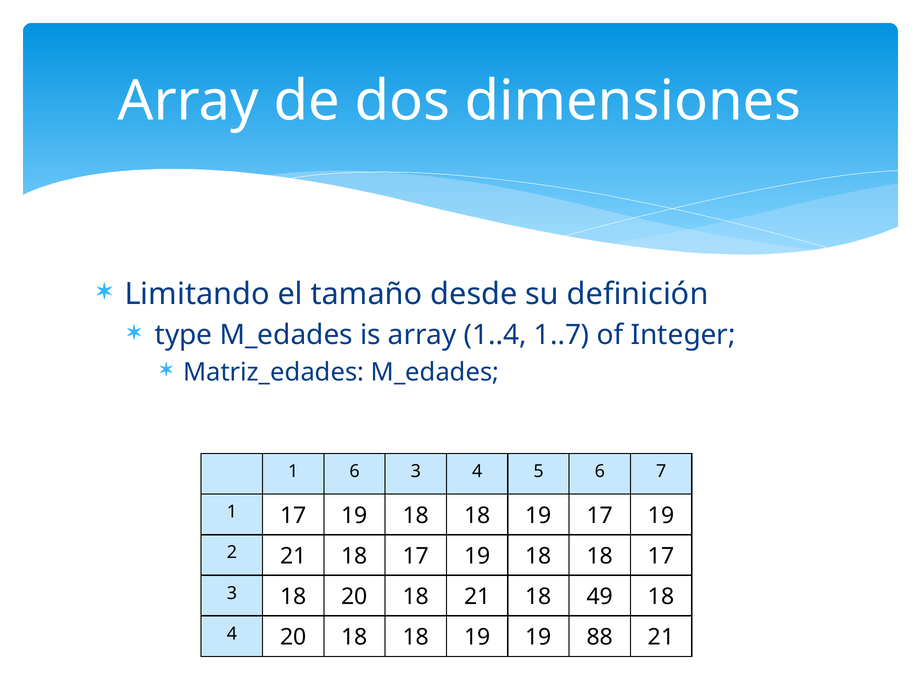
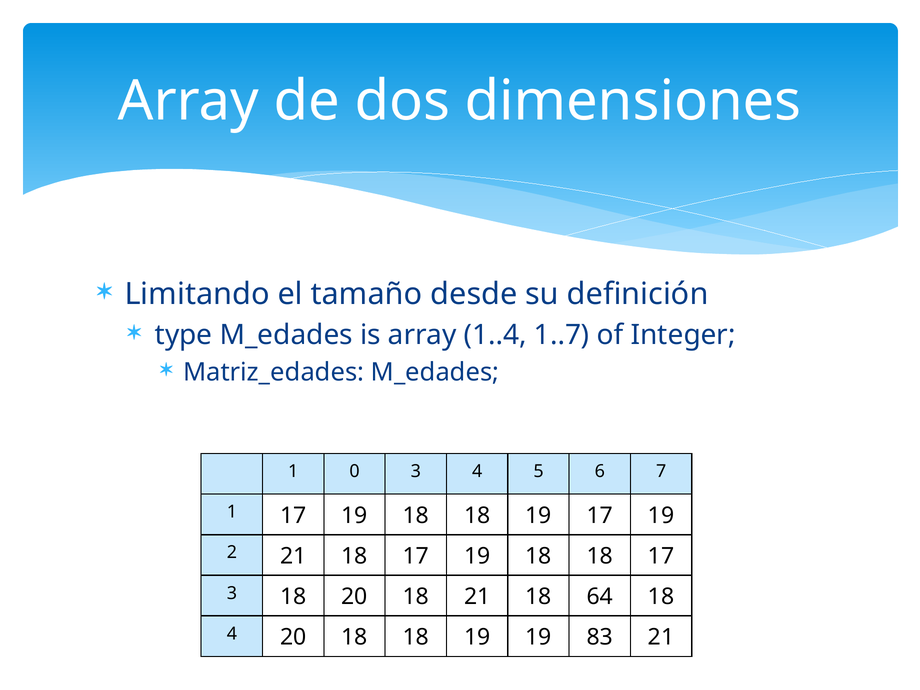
1 6: 6 -> 0 (355, 472)
49: 49 -> 64 (600, 597)
88: 88 -> 83 (600, 637)
